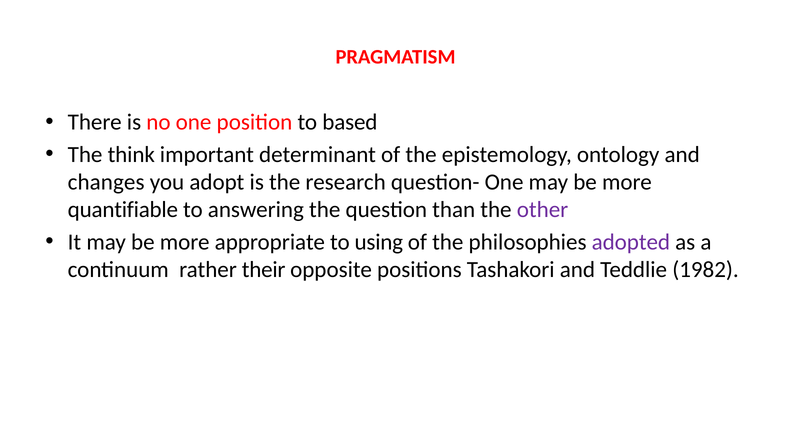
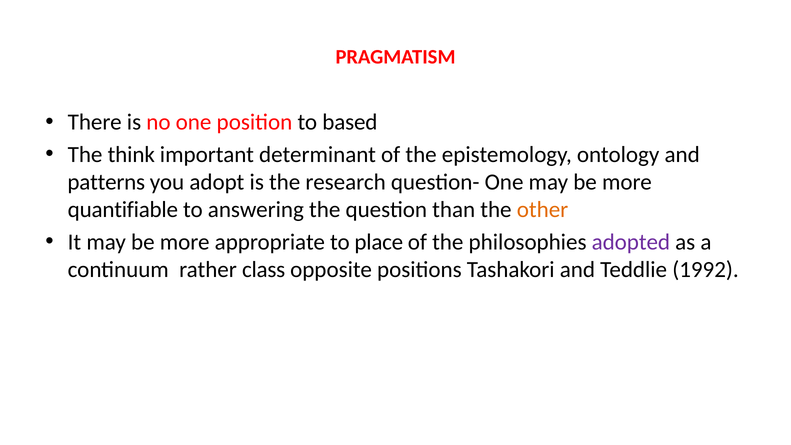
changes: changes -> patterns (106, 182)
other colour: purple -> orange (543, 210)
using: using -> place (379, 242)
their: their -> class (264, 270)
1982: 1982 -> 1992 (706, 270)
